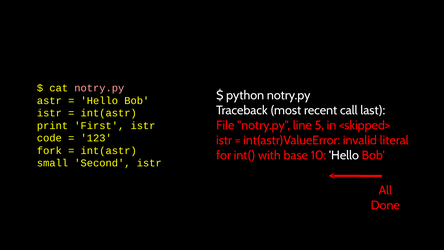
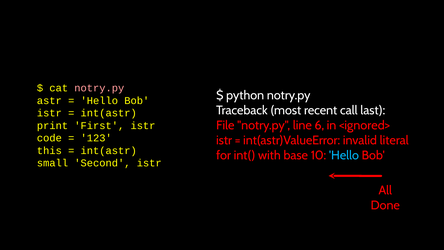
5: 5 -> 6 (319, 125)
<skipped>: <skipped> -> <ignored> (365, 125)
fork: fork -> this (49, 151)
Hello colour: white -> light blue (344, 155)
